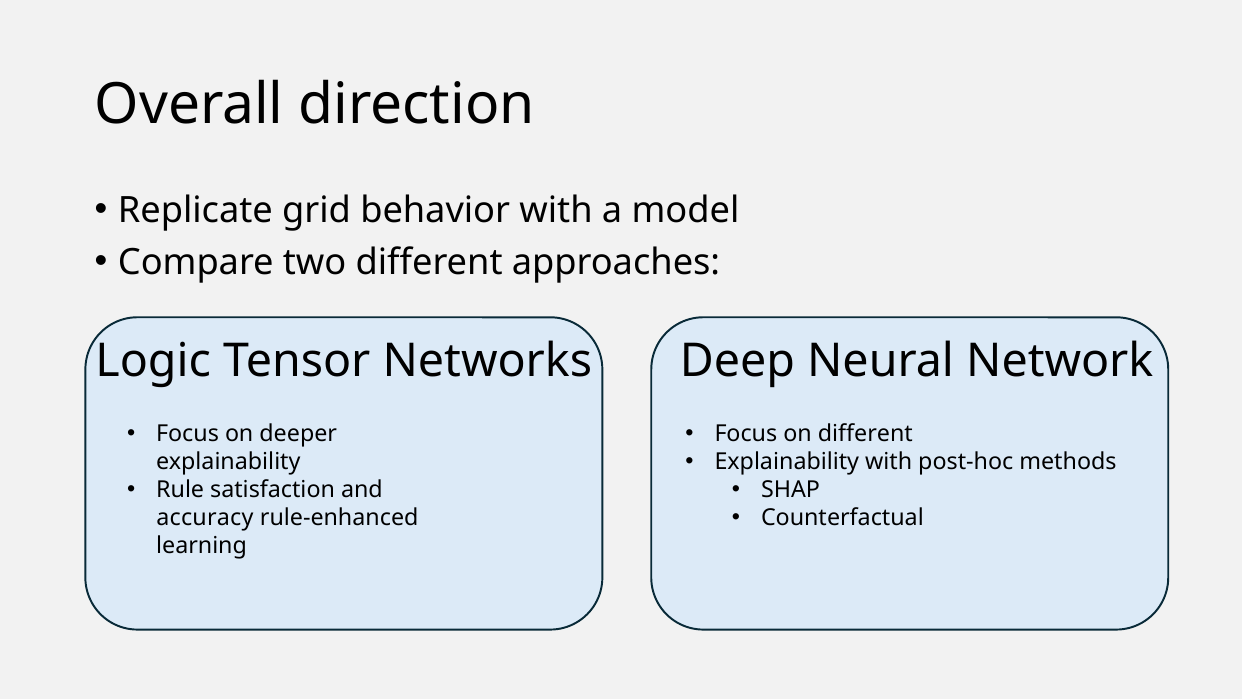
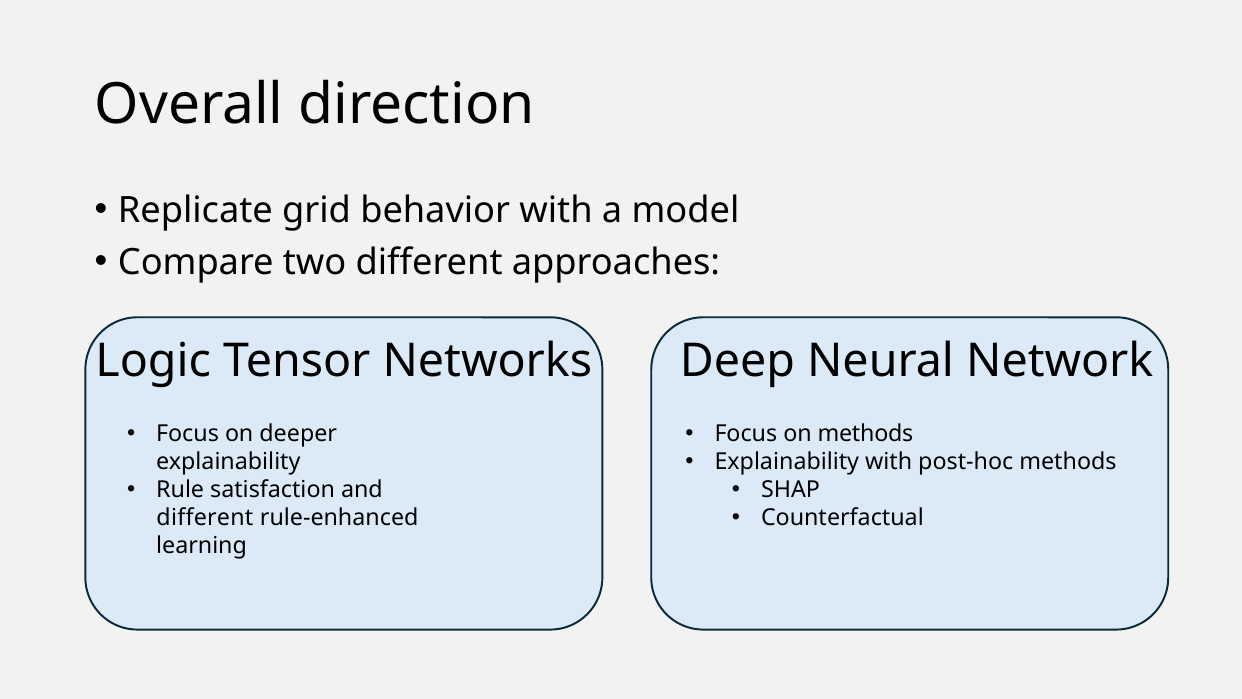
on different: different -> methods (865, 433)
accuracy: accuracy -> different (205, 517)
